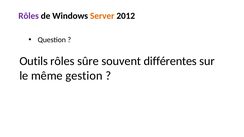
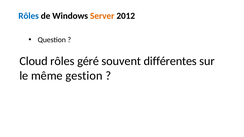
Rôles colour: purple -> blue (29, 16)
Outils: Outils -> Cloud (34, 61)
sûre: sûre -> géré (88, 61)
